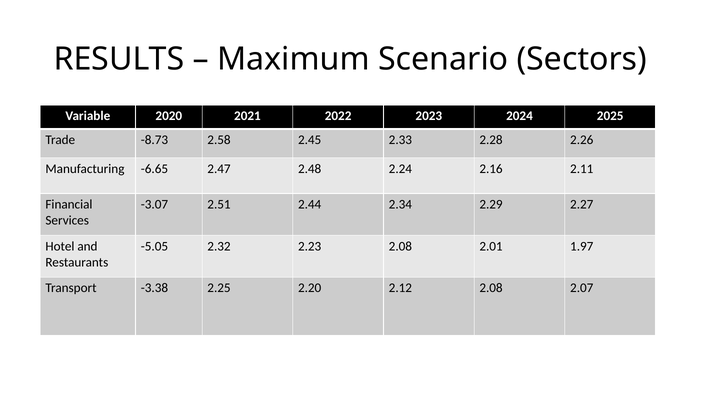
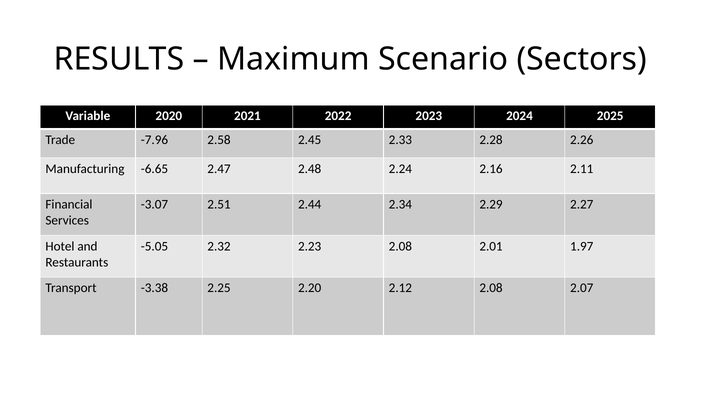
-8.73: -8.73 -> -7.96 (154, 140)
